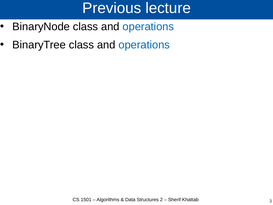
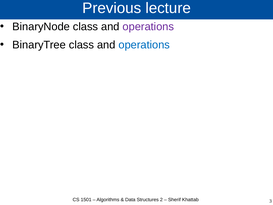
operations colour: blue -> purple (148, 27)
